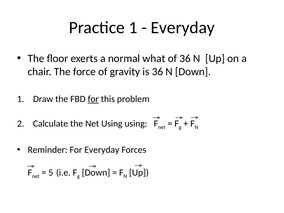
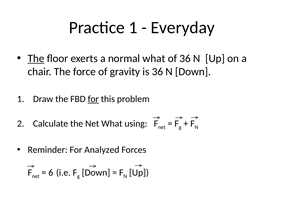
The underline: none -> present (36, 58)
Net Using: Using -> What (112, 124)
For Everyday: Everyday -> Analyzed (102, 150)
5: 5 -> 6 (51, 173)
